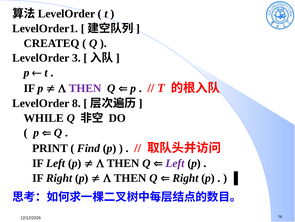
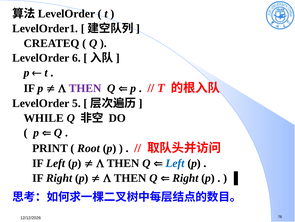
3: 3 -> 6 (76, 58)
8: 8 -> 5 (76, 103)
Find: Find -> Root (89, 148)
Left colour: purple -> blue (175, 163)
